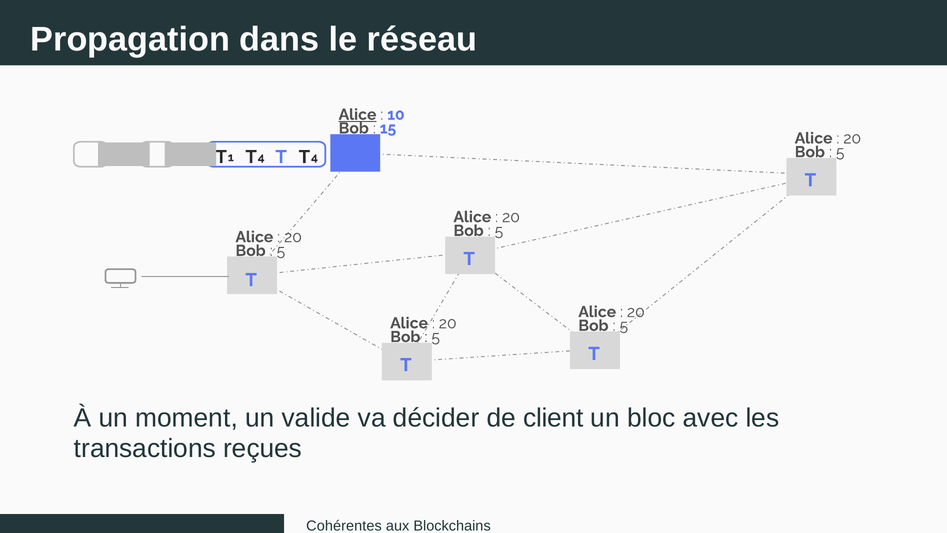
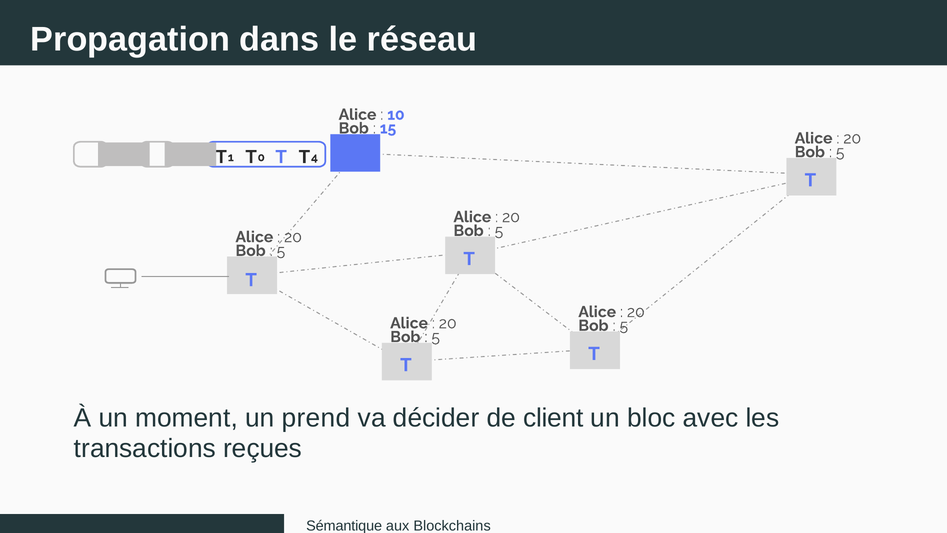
Alice underline: present -> none (358, 115)
4: 4 -> 0 (261, 157)
valide: valide -> prend (316, 418)
Cohérentes: Cohérentes -> Sémantique (344, 526)
